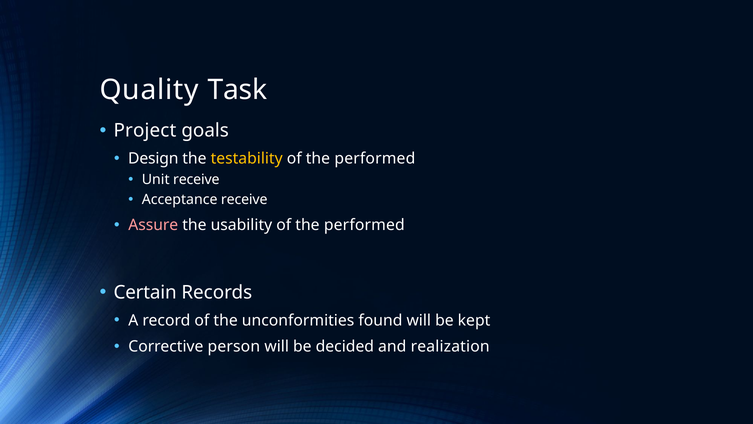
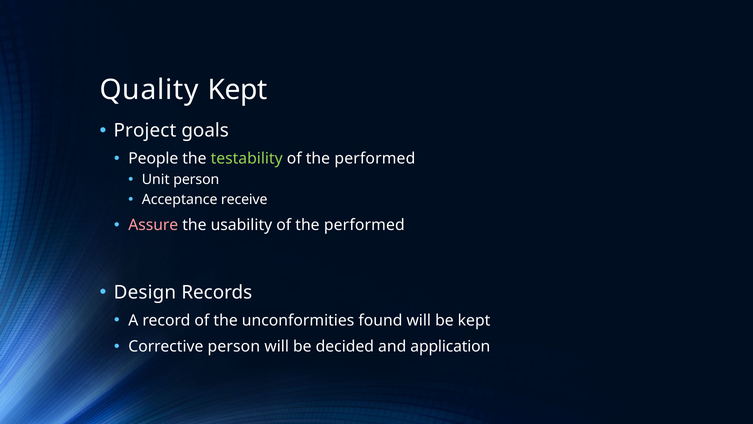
Quality Task: Task -> Kept (238, 90)
Design: Design -> People (153, 159)
testability colour: yellow -> light green (247, 159)
Unit receive: receive -> person (196, 179)
Certain: Certain -> Design (145, 292)
realization: realization -> application (450, 347)
